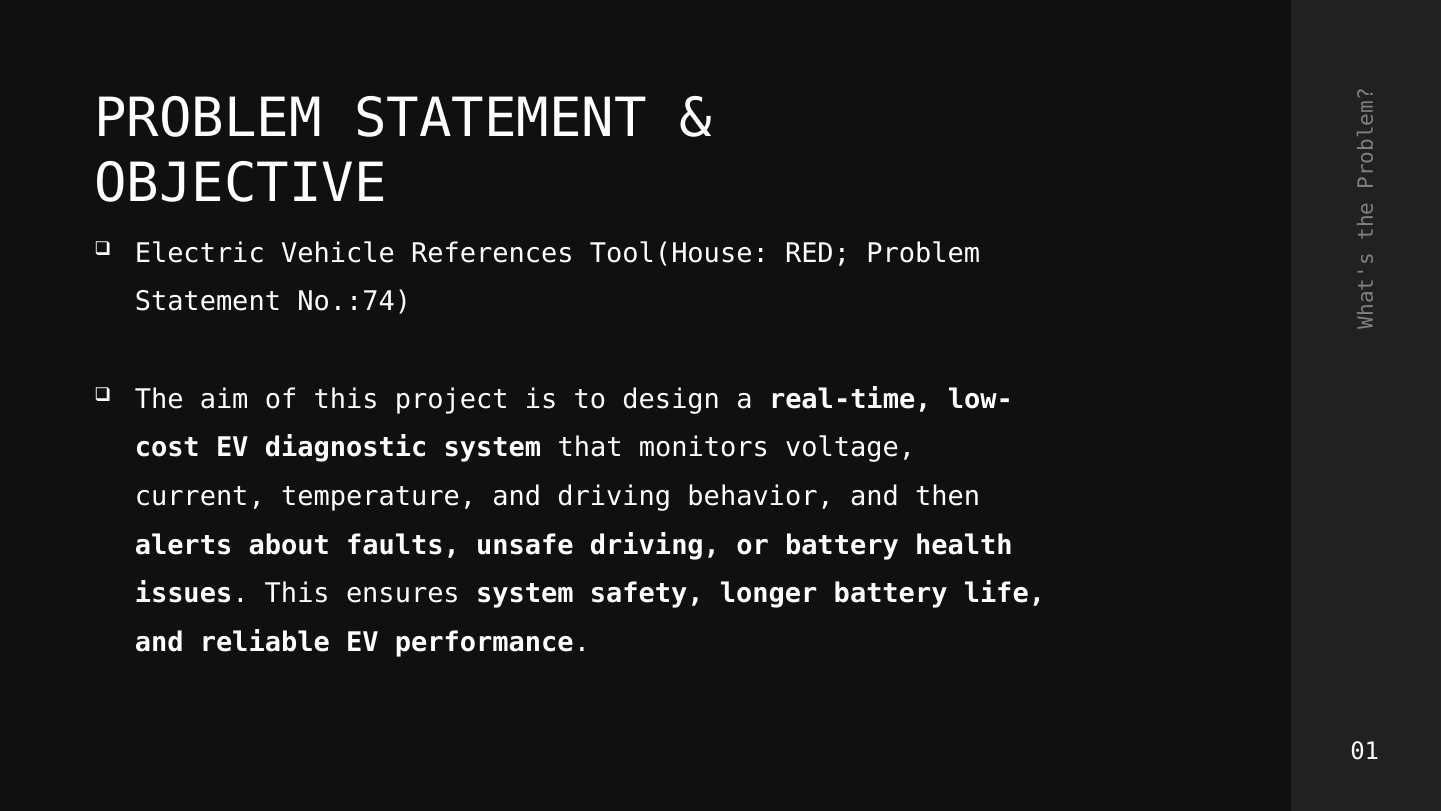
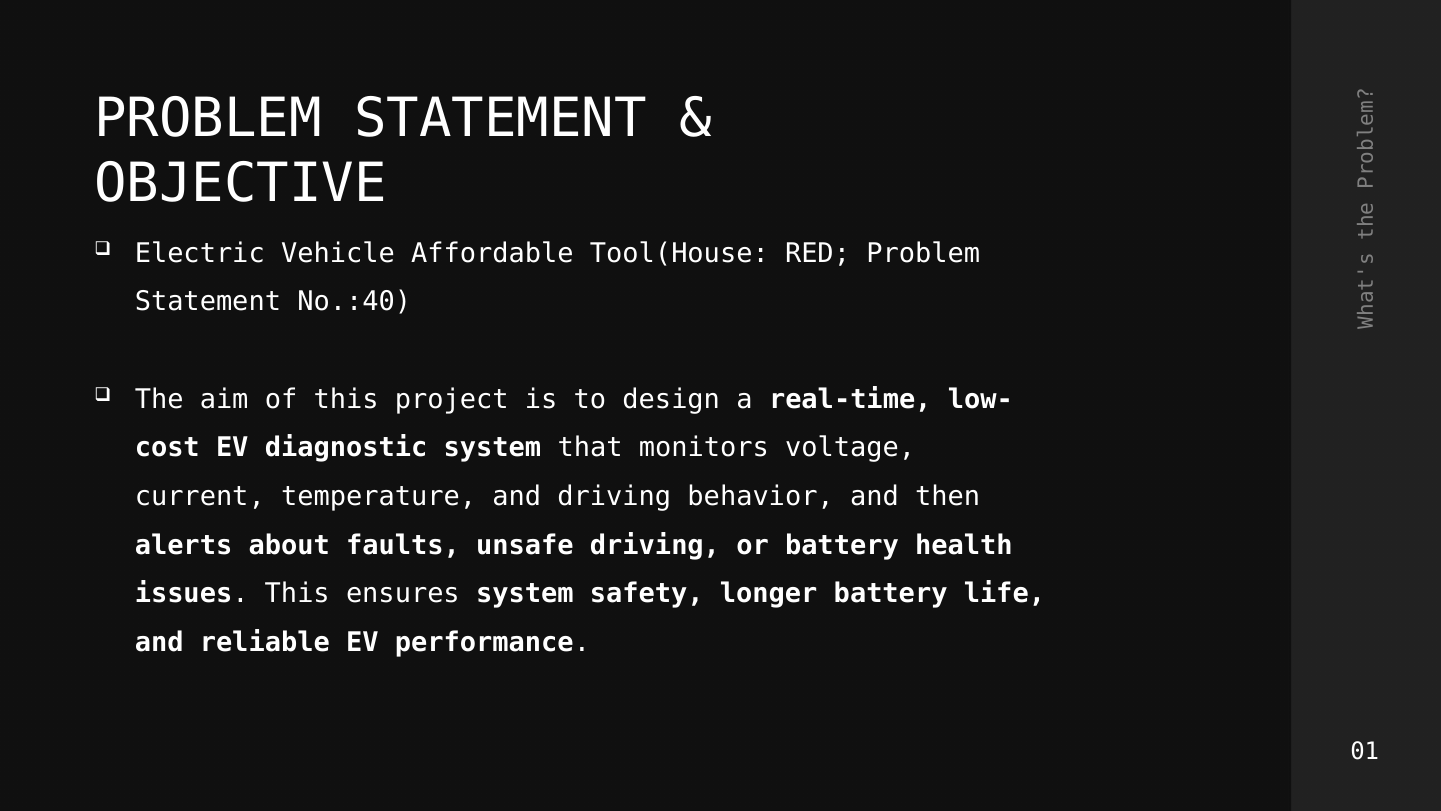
References: References -> Affordable (492, 253)
No.:74: No.:74 -> No.:40 (354, 302)
